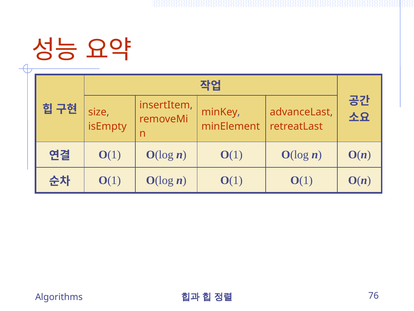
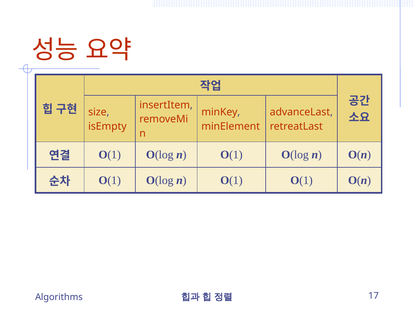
76: 76 -> 17 (374, 295)
